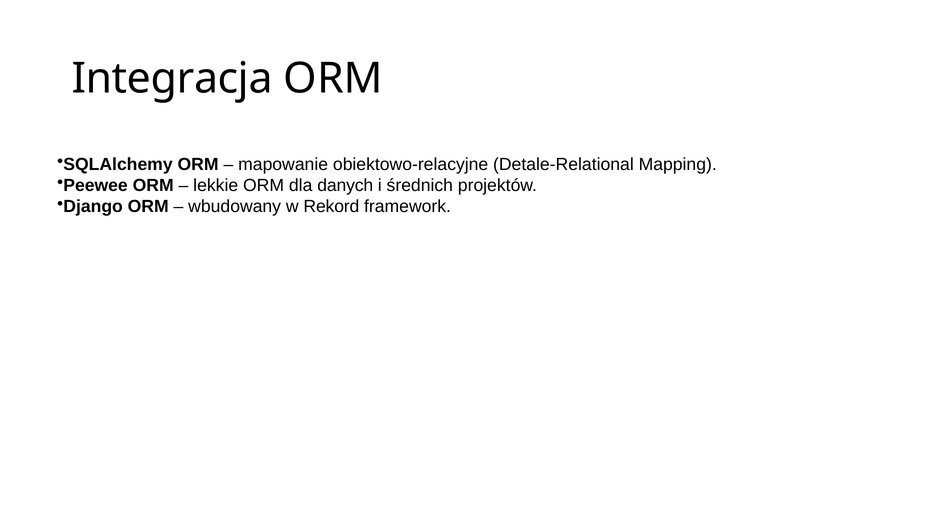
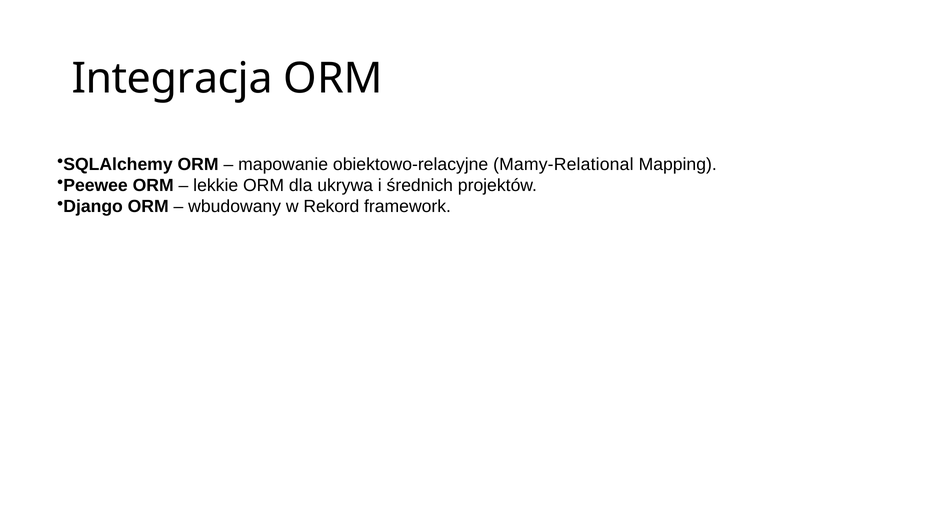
Detale-Relational: Detale-Relational -> Mamy-Relational (563, 165)
danych: danych -> ukrywa (345, 186)
